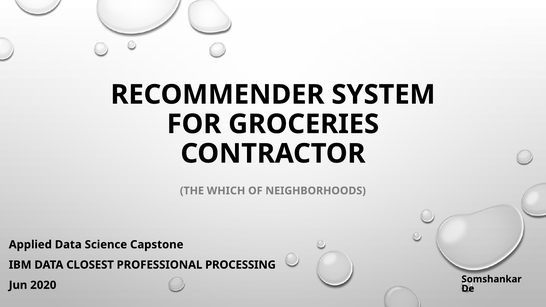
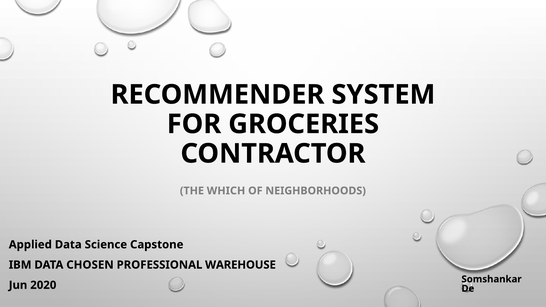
CLOSEST: CLOSEST -> CHOSEN (90, 265)
PROCESSING: PROCESSING -> WAREHOUSE (240, 265)
